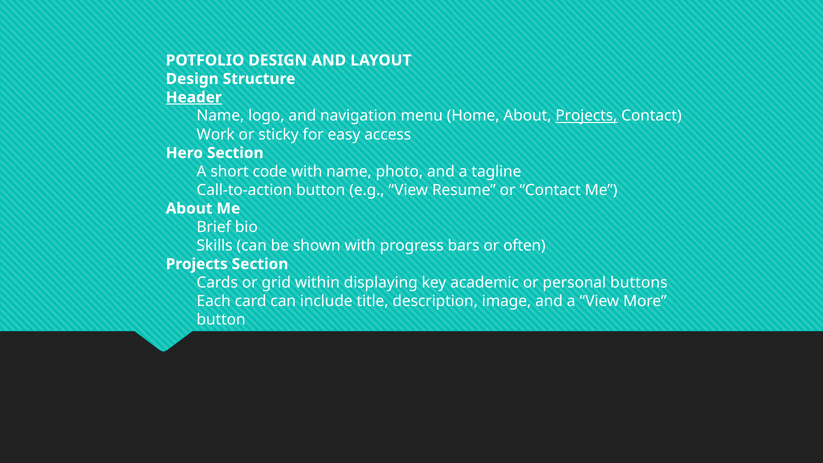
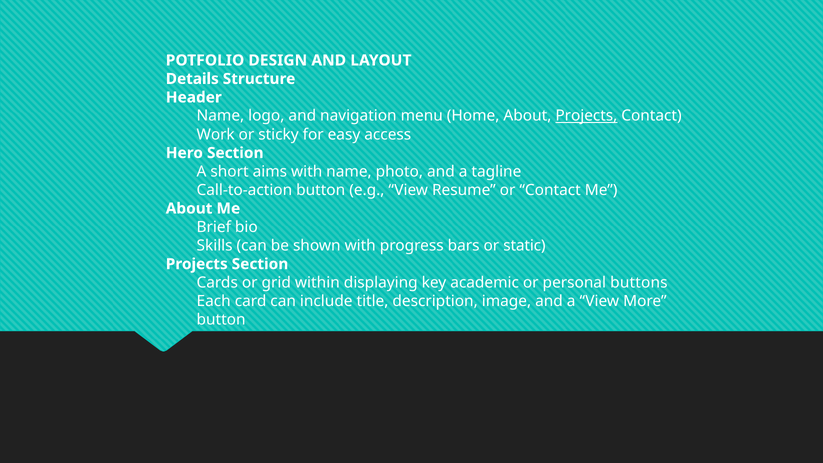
Design: Design -> Details (192, 79)
Header underline: present -> none (194, 97)
code: code -> aims (270, 171)
often: often -> static (524, 245)
